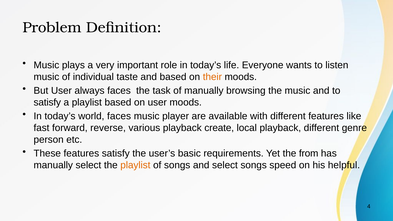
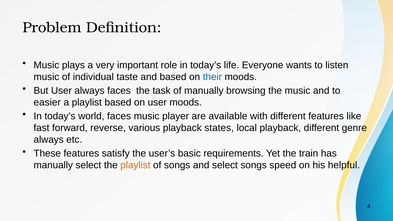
their colour: orange -> blue (212, 77)
satisfy: satisfy -> easier (47, 102)
create: create -> states (219, 128)
person: person -> always (49, 140)
from: from -> train (309, 153)
